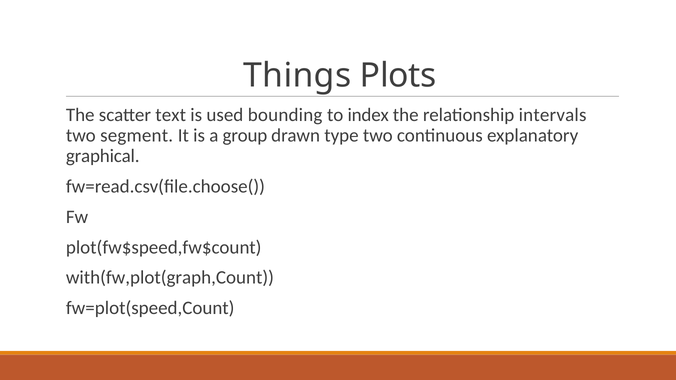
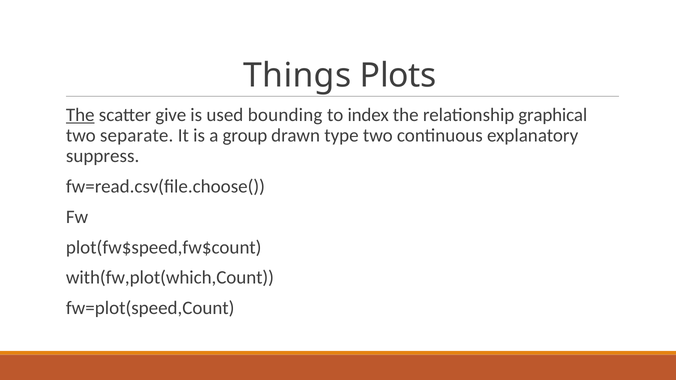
The underline: none -> present (80, 115)
text: text -> give (171, 115)
intervals: intervals -> graphical (553, 115)
segment: segment -> separate (137, 136)
graphical: graphical -> suppress (103, 156)
with(fw,plot(graph,Count: with(fw,plot(graph,Count -> with(fw,plot(which,Count (170, 278)
